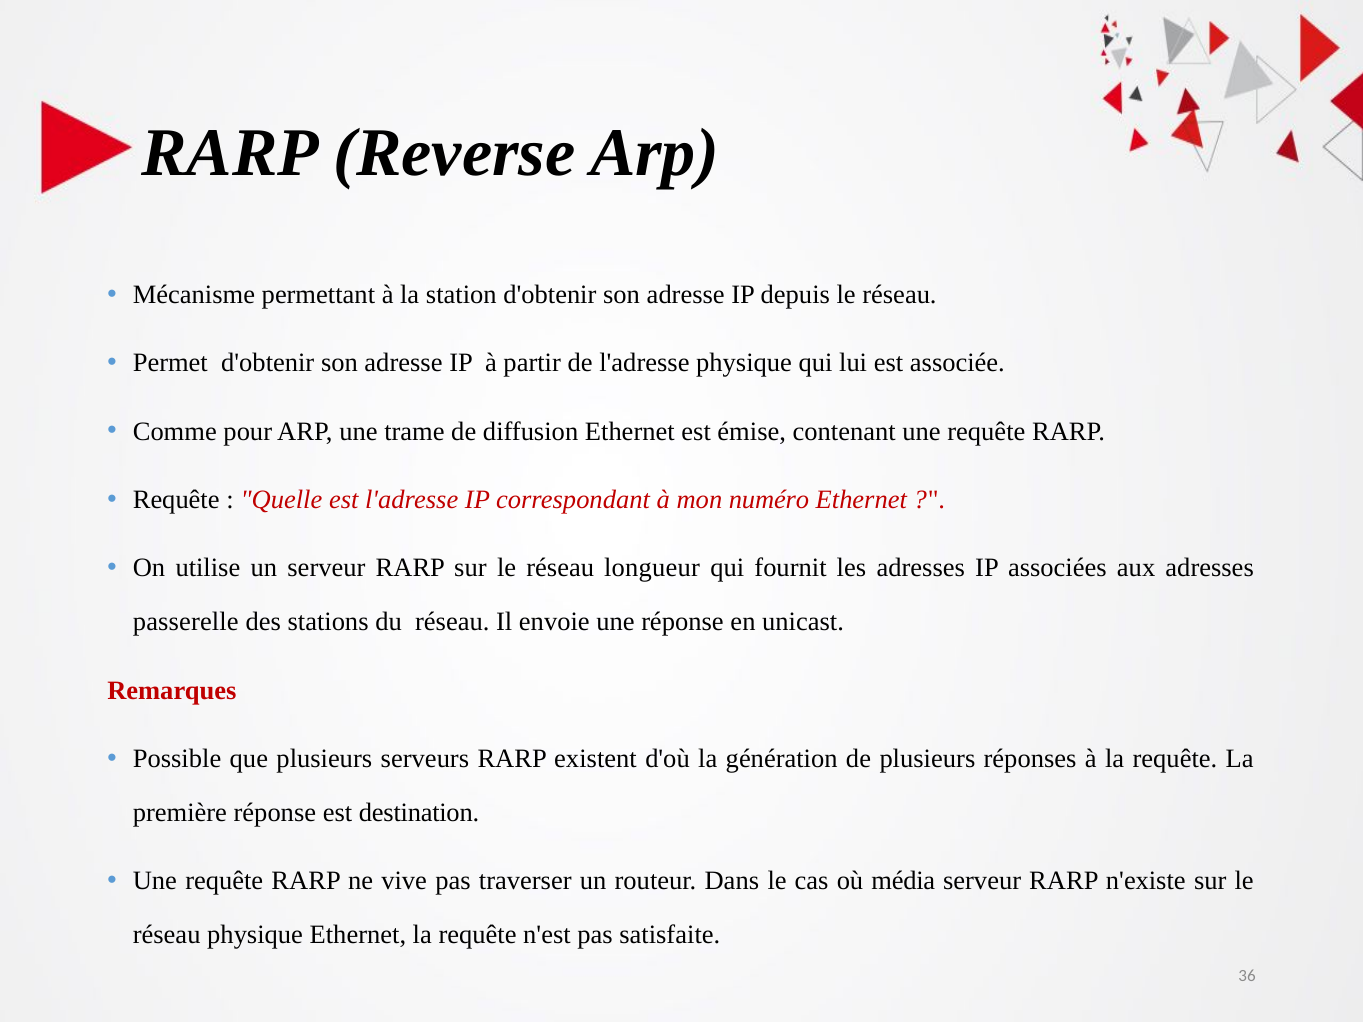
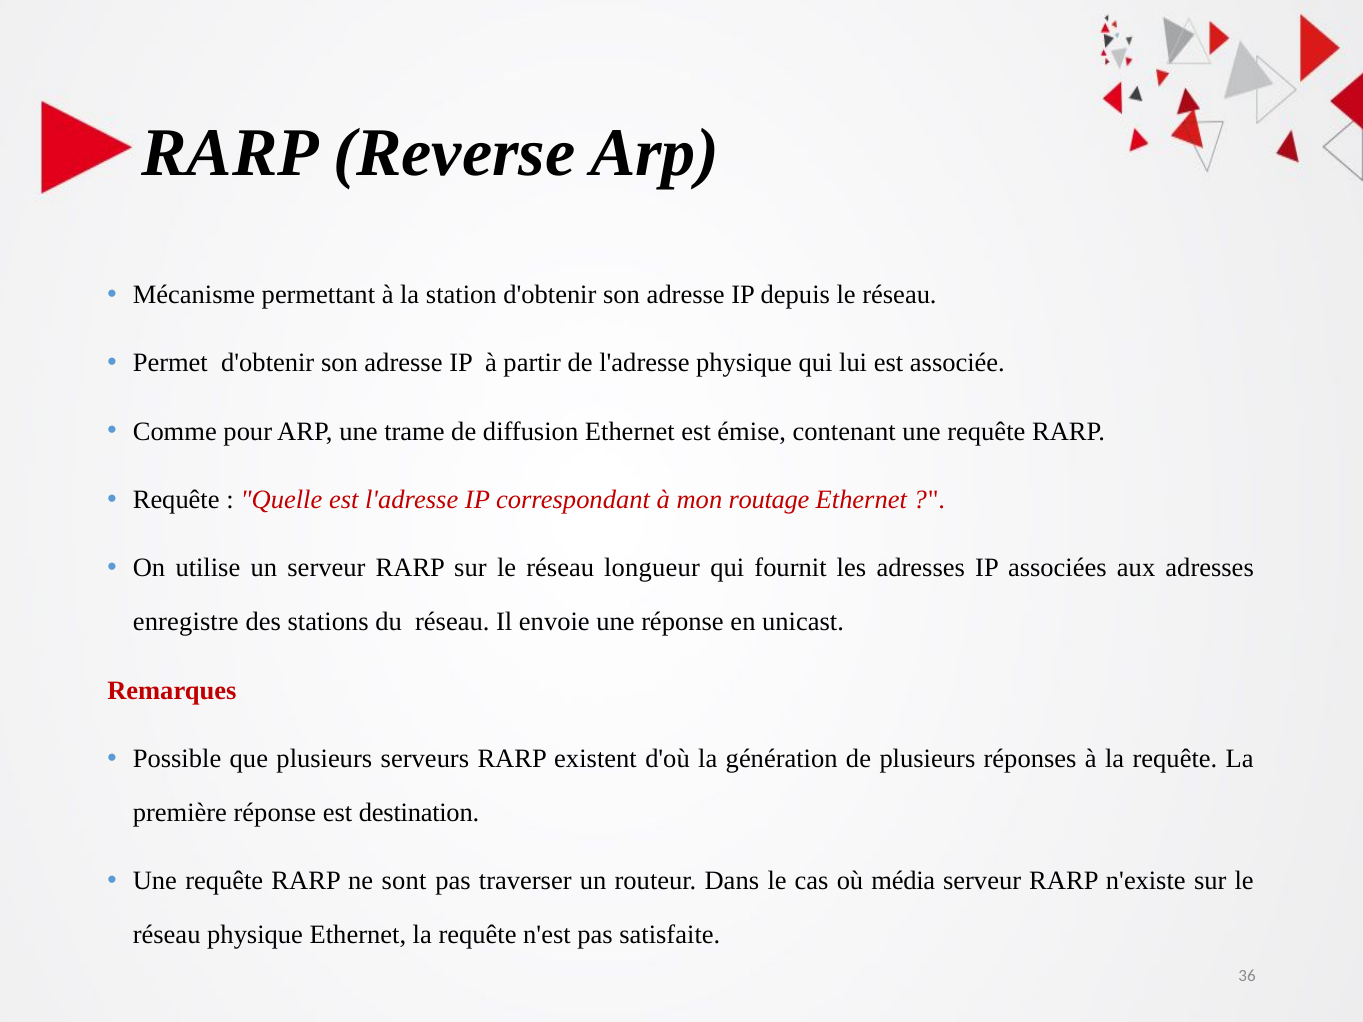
numéro: numéro -> routage (769, 500)
passerelle: passerelle -> enregistre (186, 622)
vive: vive -> sont (404, 881)
